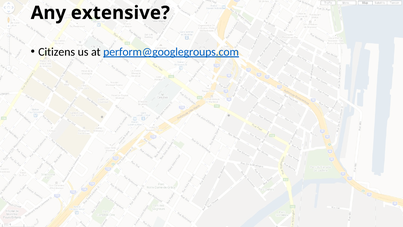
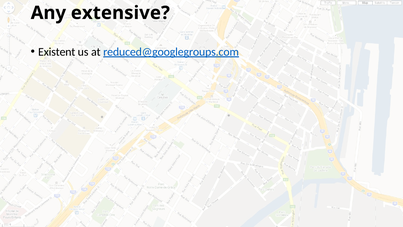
Citizens: Citizens -> Existent (57, 52)
perform@googlegroups.com: perform@googlegroups.com -> reduced@googlegroups.com (171, 52)
